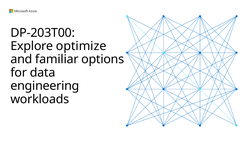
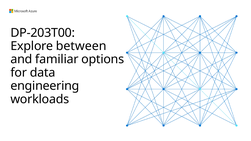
optimize: optimize -> between (81, 46)
